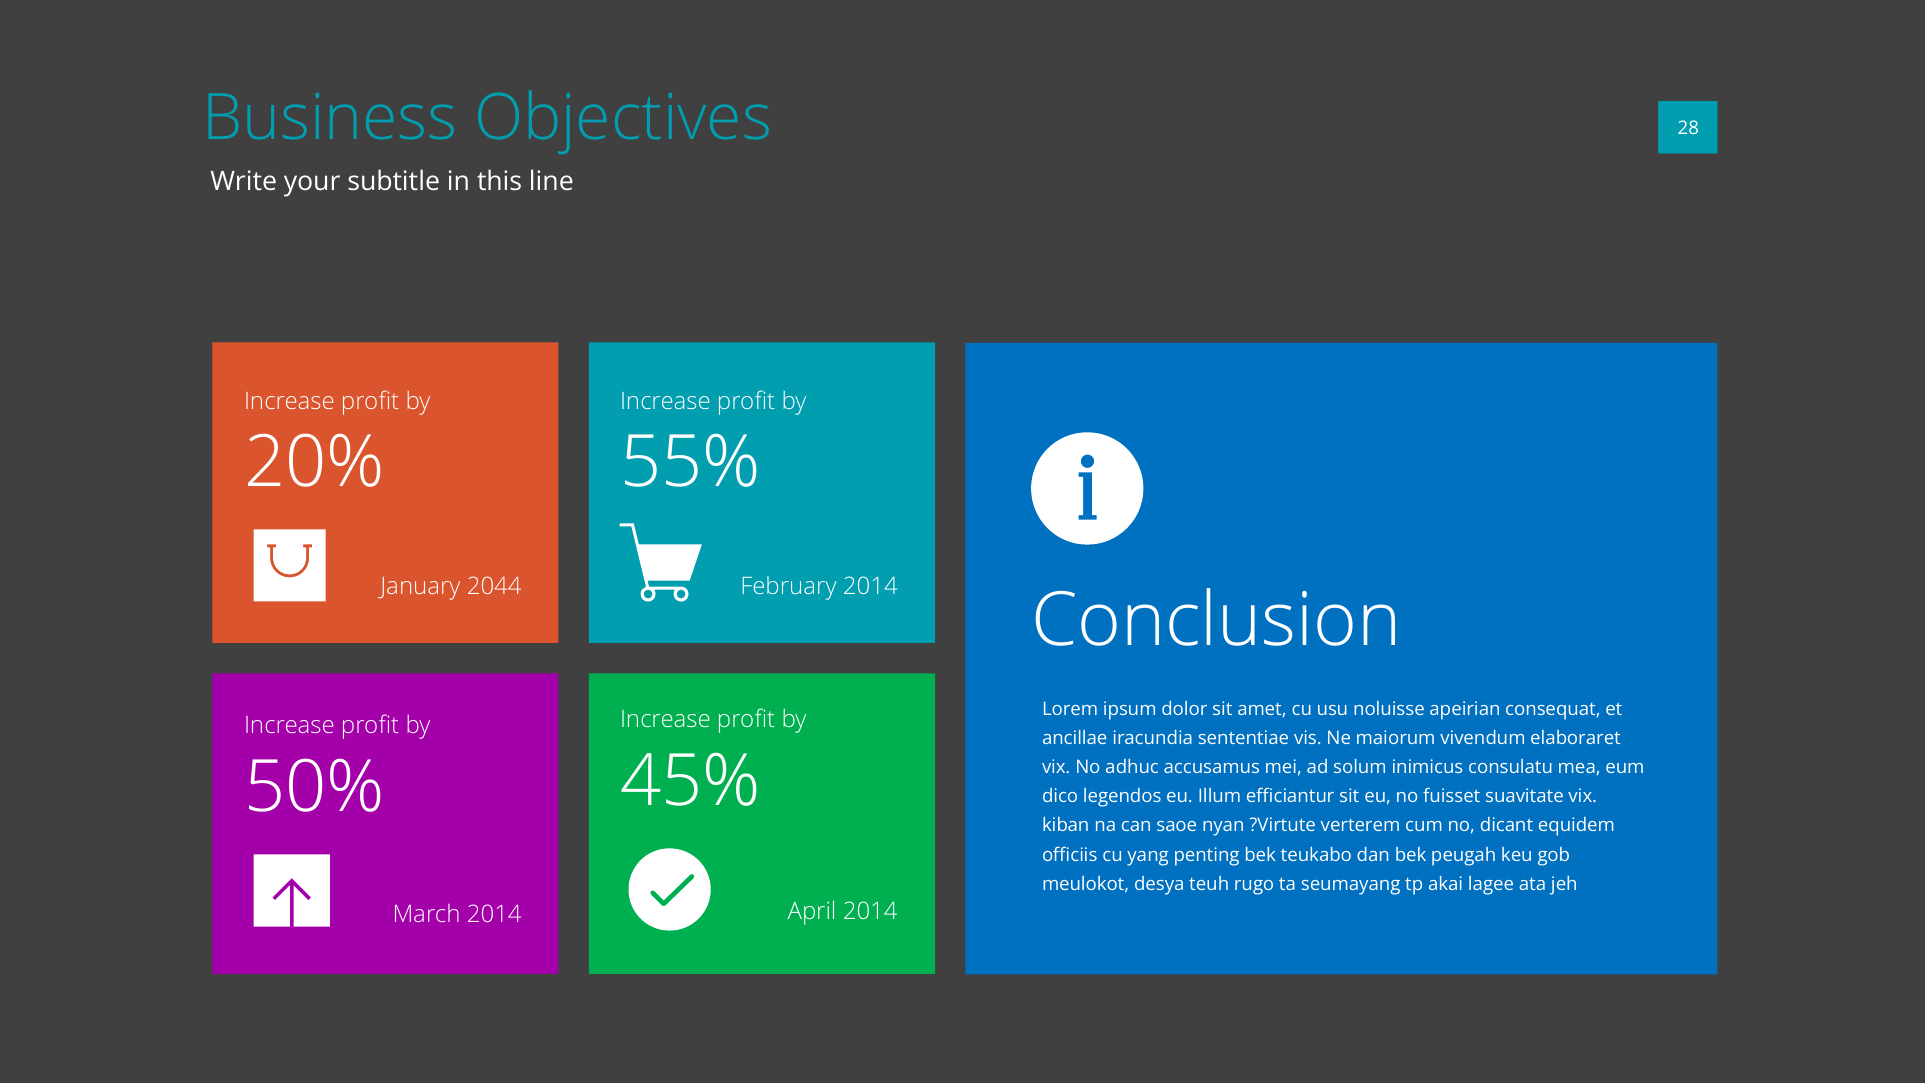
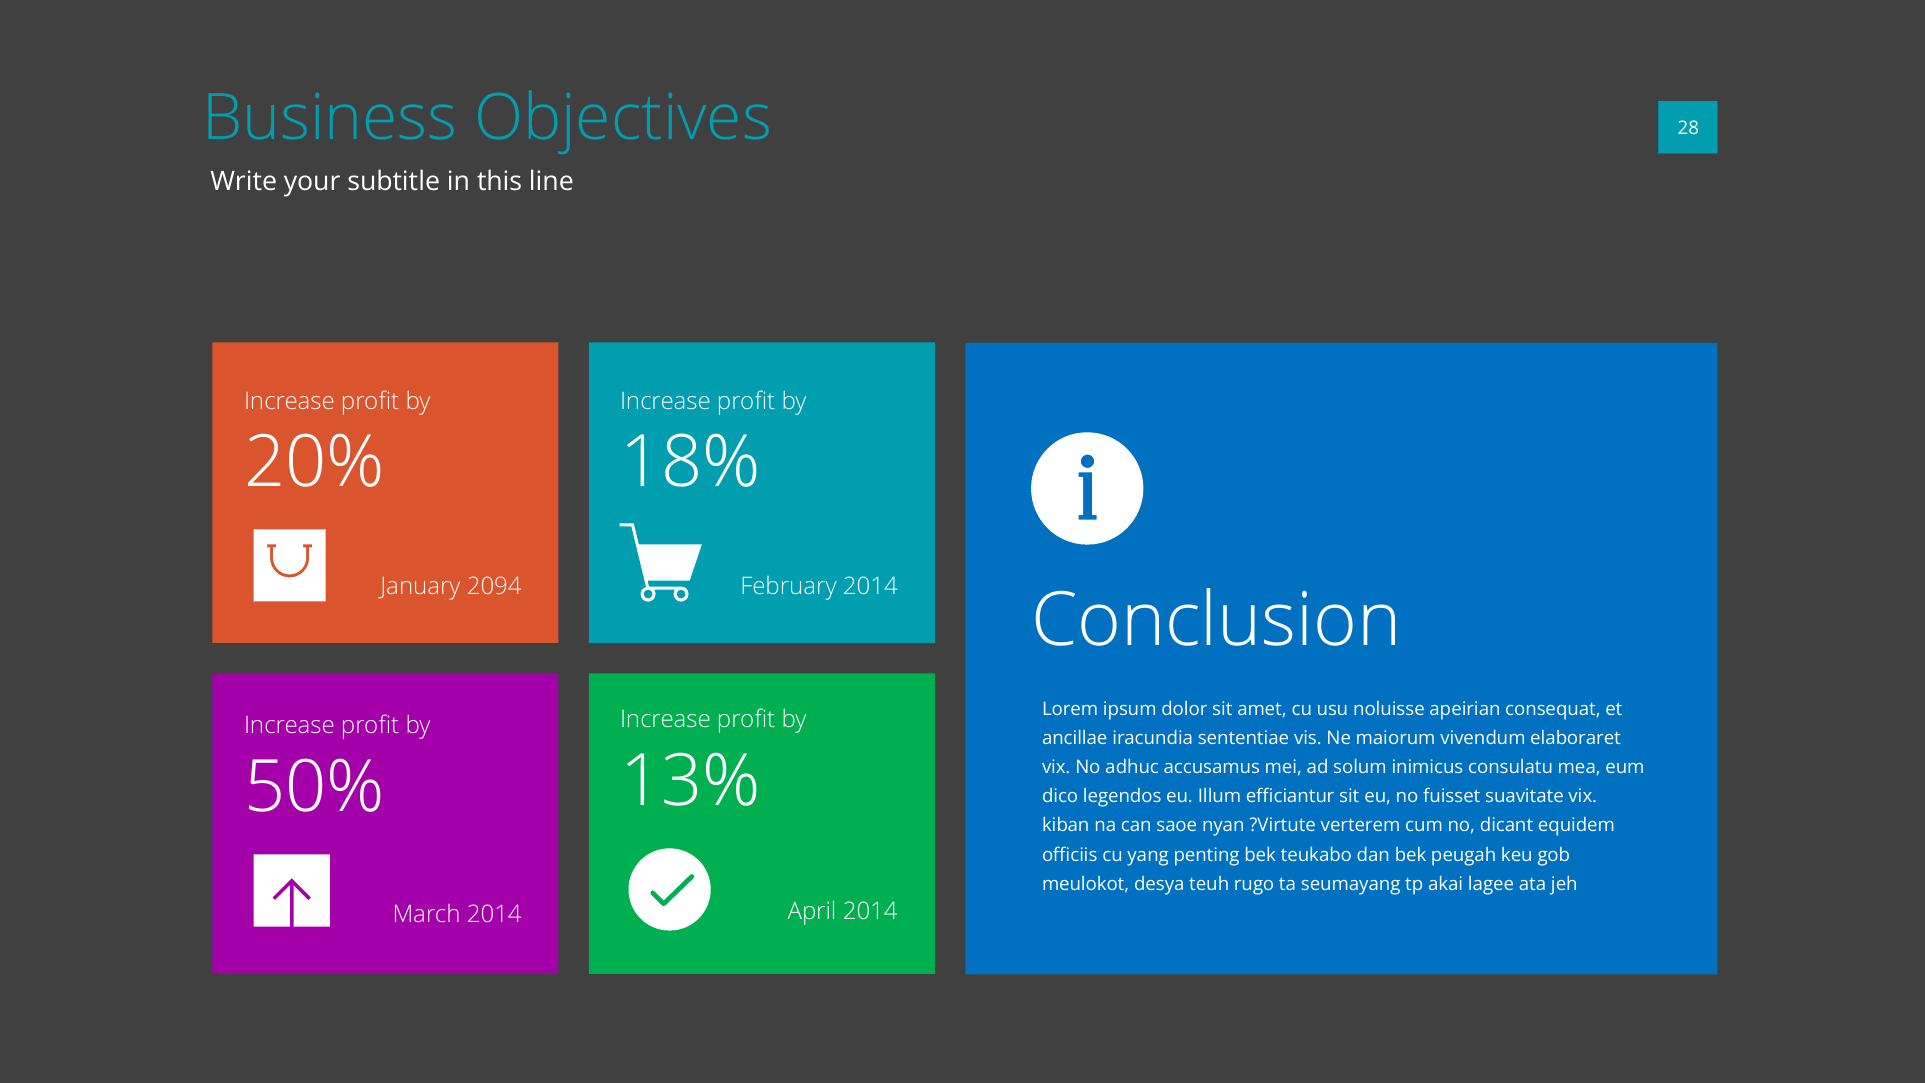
55%: 55% -> 18% (690, 462)
2044: 2044 -> 2094 (494, 586)
45%: 45% -> 13% (690, 781)
